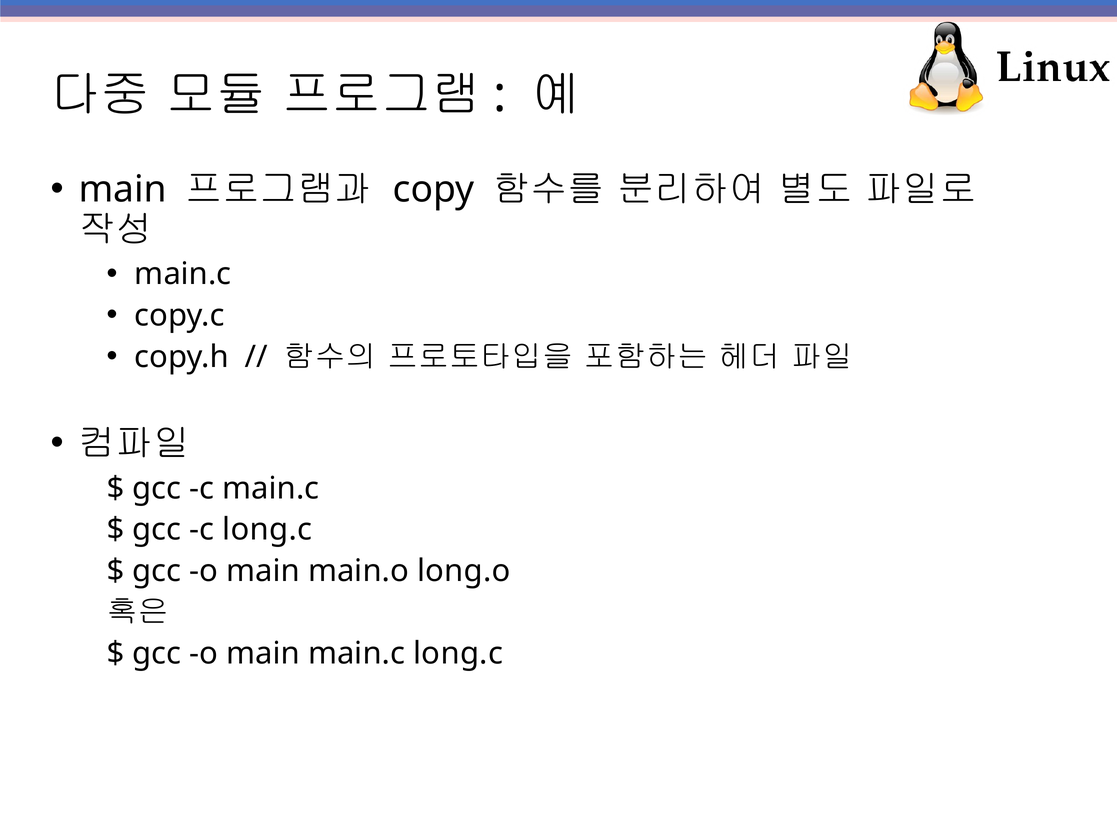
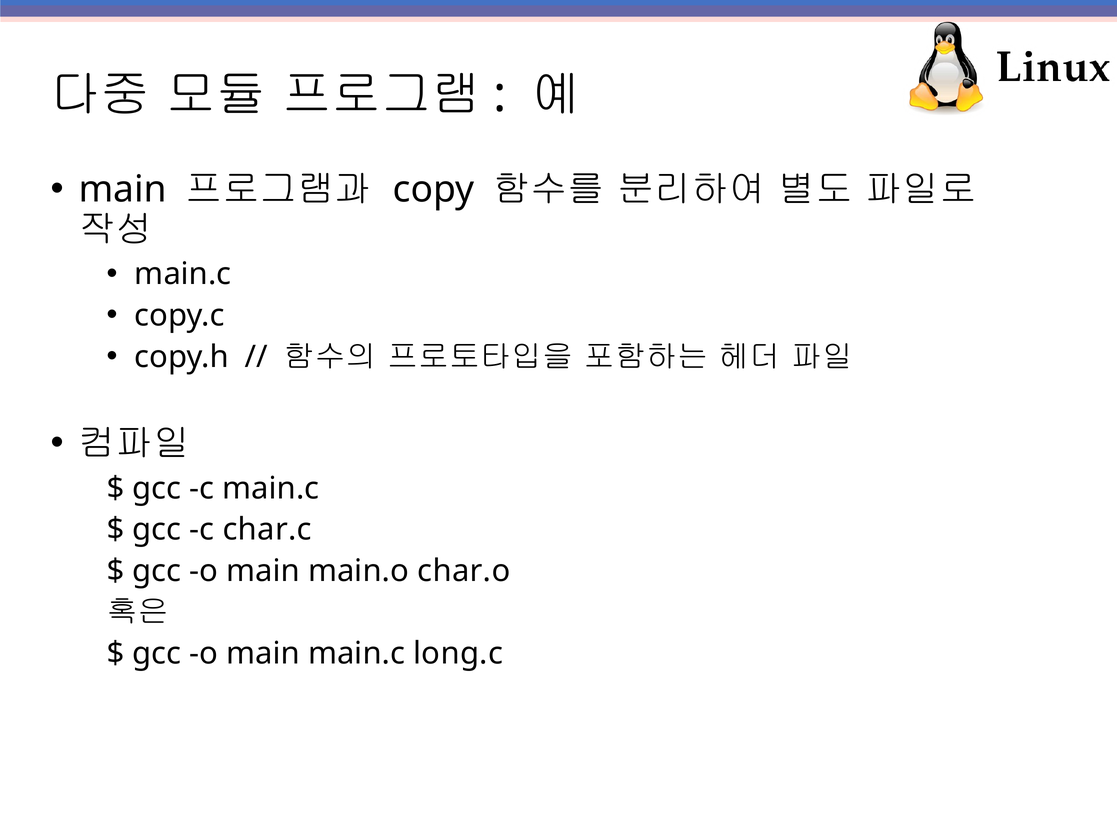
c long.c: long.c -> char.c (267, 529)
long.o: long.o -> char.o (464, 571)
